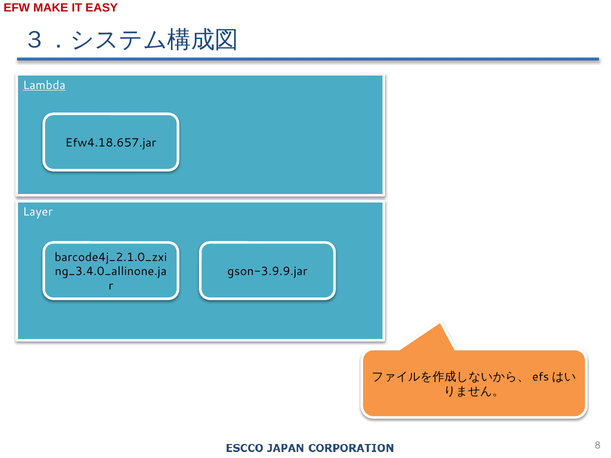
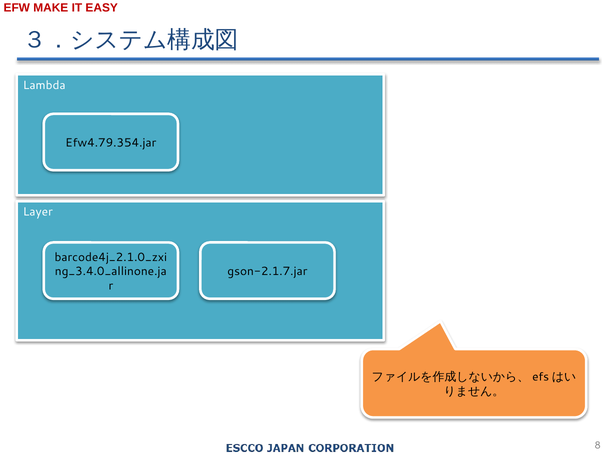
Lambda underline: present -> none (44, 85)
Efw4.18.657.jar: Efw4.18.657.jar -> Efw4.79.354.jar (111, 143)
gson-3.9.9.jar: gson-3.9.9.jar -> gson-2.1.7.jar (267, 272)
